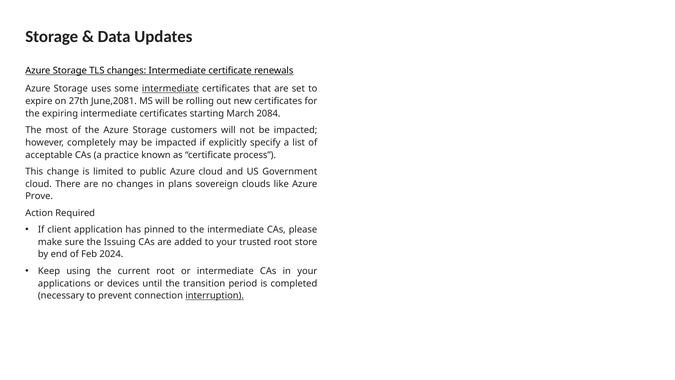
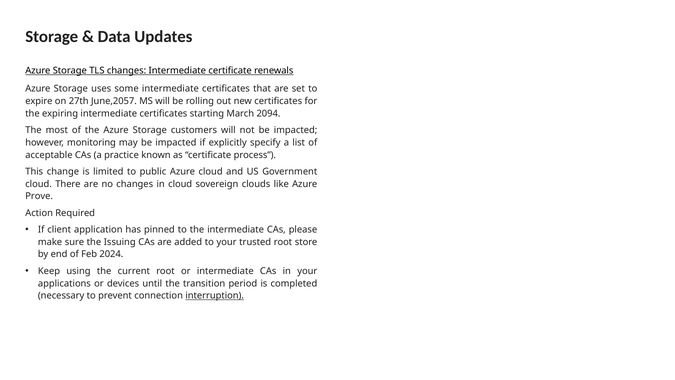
intermediate underline: present -> none (170, 89)
June,2081: June,2081 -> June,2057 (114, 101)
2084: 2084 -> 2094 (268, 113)
completely: completely -> monitoring (91, 142)
in plans: plans -> cloud (180, 184)
